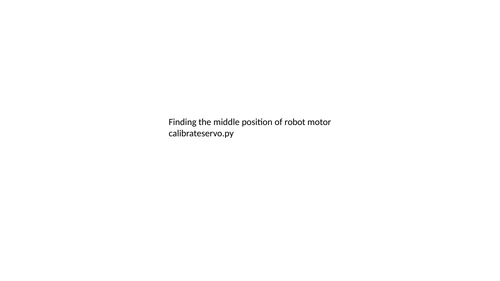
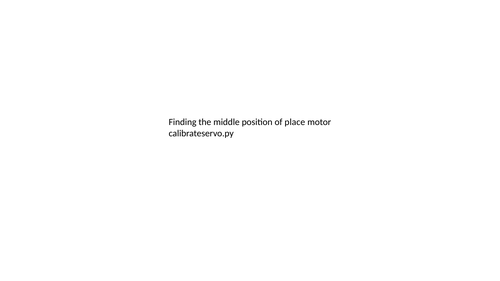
robot: robot -> place (295, 122)
